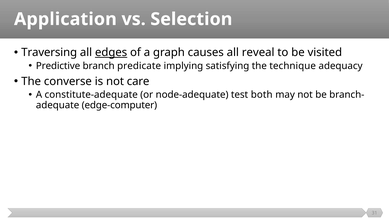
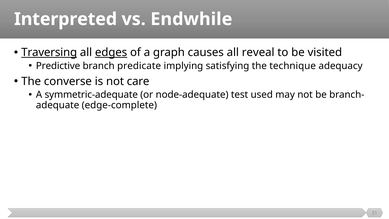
Application: Application -> Interpreted (66, 19)
Selection: Selection -> Endwhile (191, 19)
Traversing underline: none -> present (49, 52)
constitute-adequate: constitute-adequate -> symmetric-adequate (91, 95)
both: both -> used (262, 95)
edge-computer: edge-computer -> edge-complete (119, 105)
